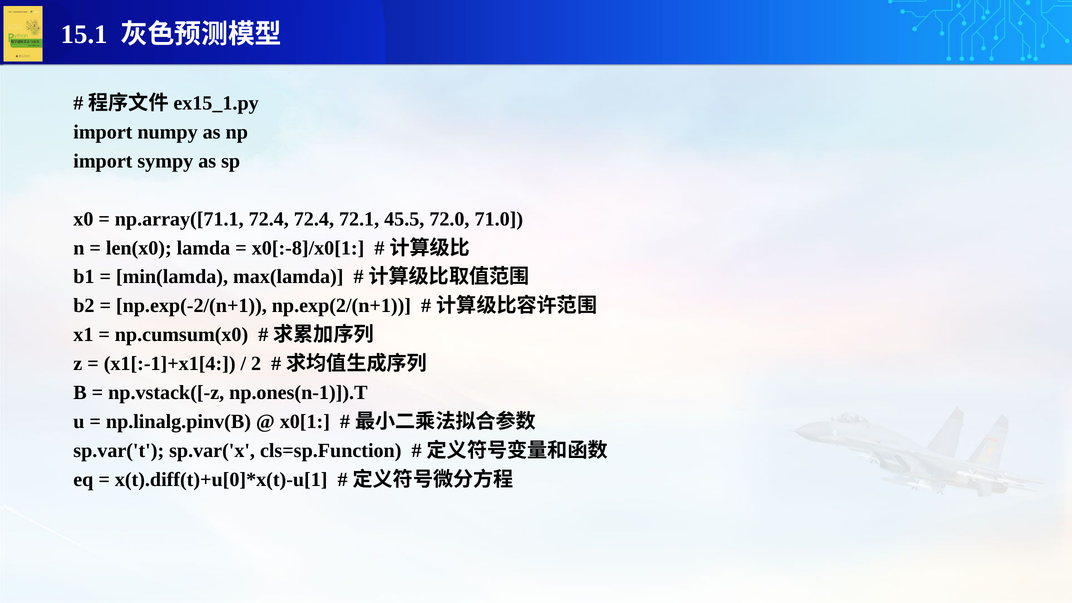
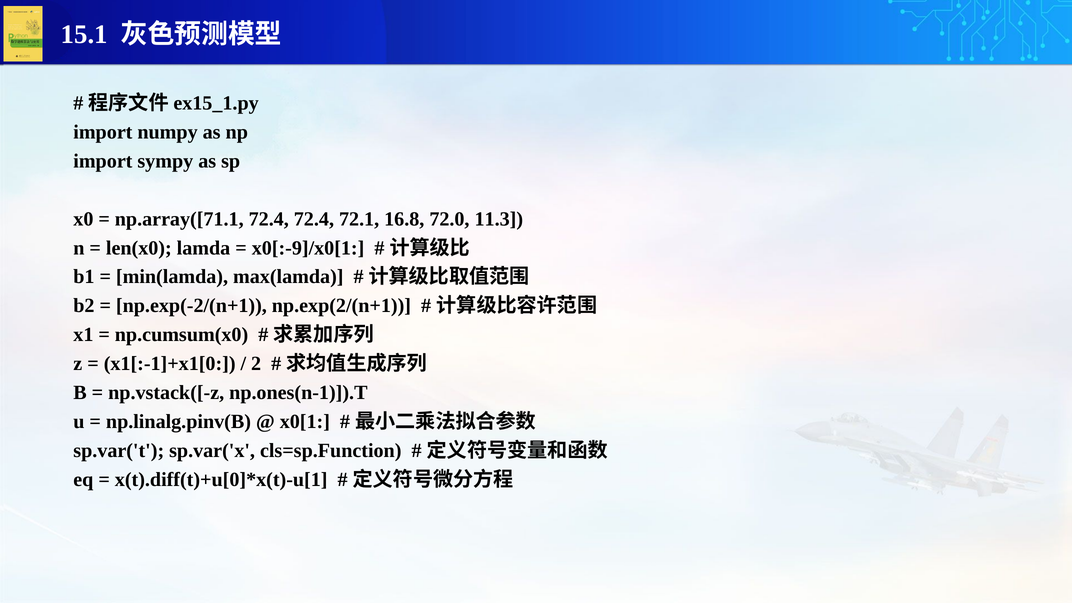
45.5: 45.5 -> 16.8 (404, 219)
71.0: 71.0 -> 11.3 (499, 219)
x0[:-8]/x0[1: x0[:-8]/x0[1 -> x0[:-9]/x0[1 (308, 248)
x1[:-1]+x1[4: x1[:-1]+x1[4 -> x1[:-1]+x1[0 (170, 364)
